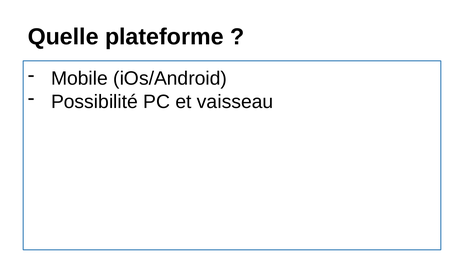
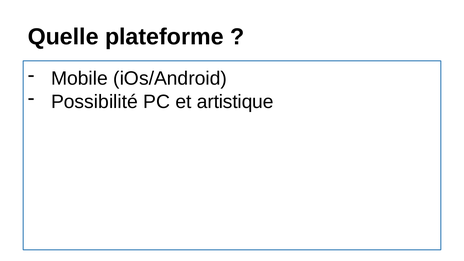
vaisseau: vaisseau -> artistique (235, 102)
